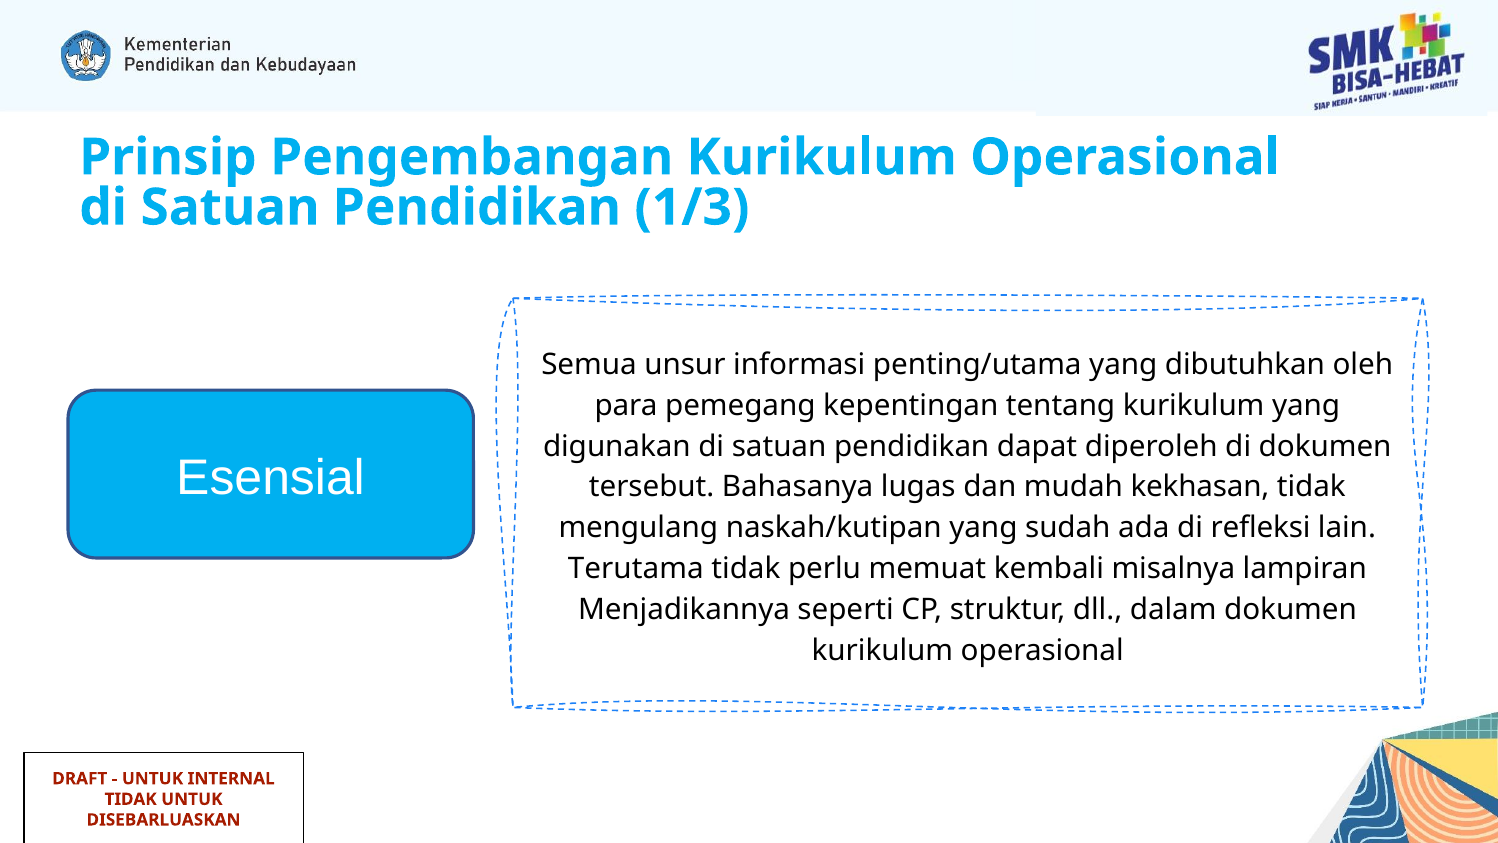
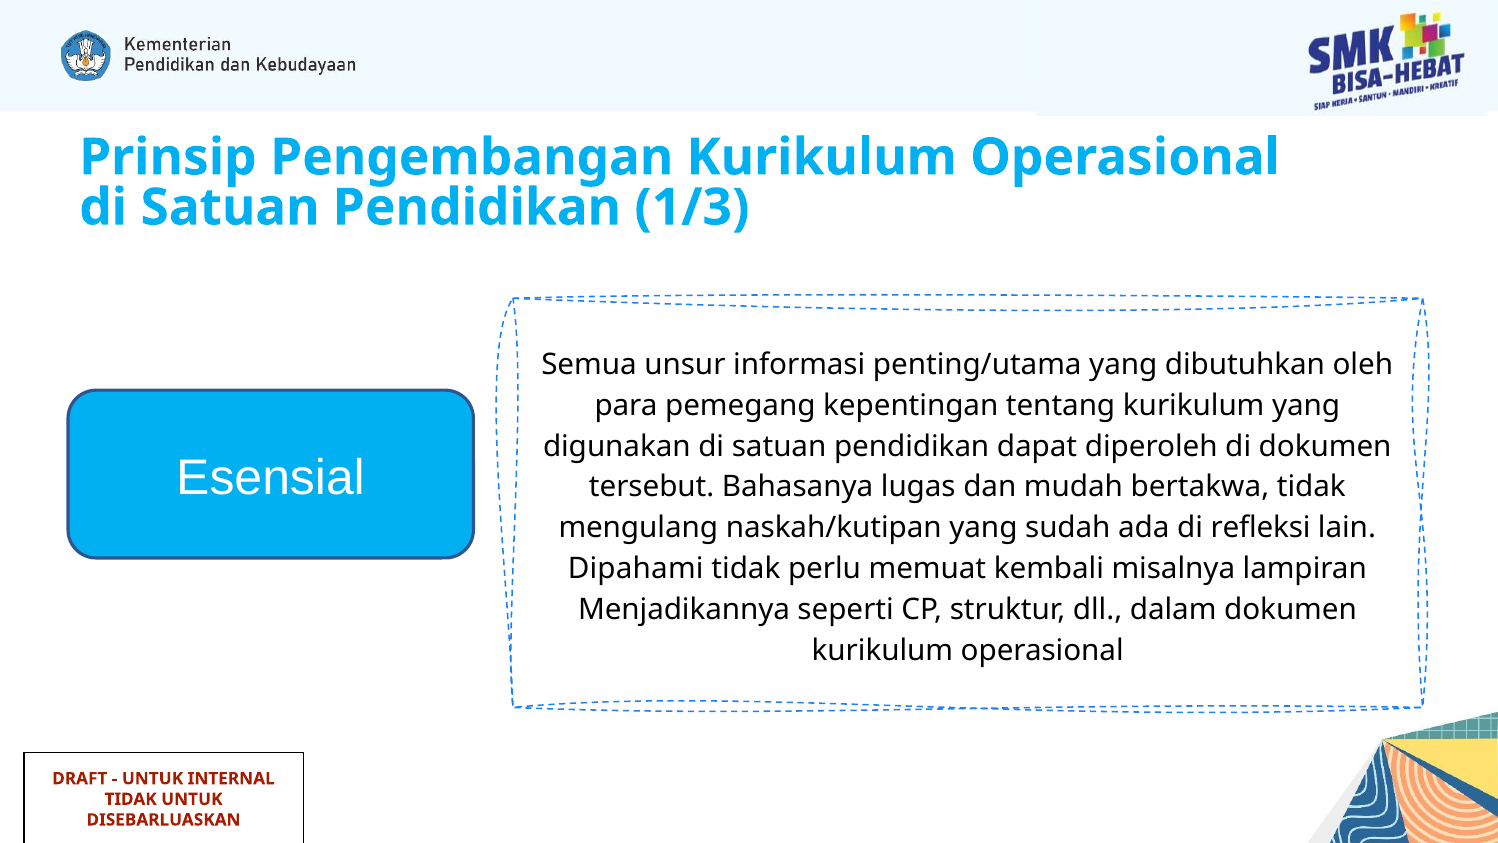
kekhasan: kekhasan -> bertakwa (1200, 487)
Terutama: Terutama -> Dipahami (636, 569)
